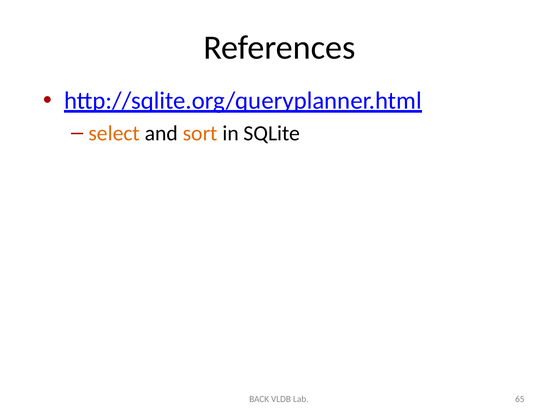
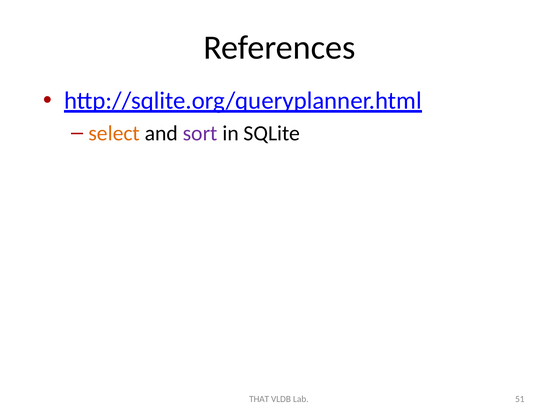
sort colour: orange -> purple (200, 133)
BACK: BACK -> THAT (259, 400)
65: 65 -> 51 (520, 400)
